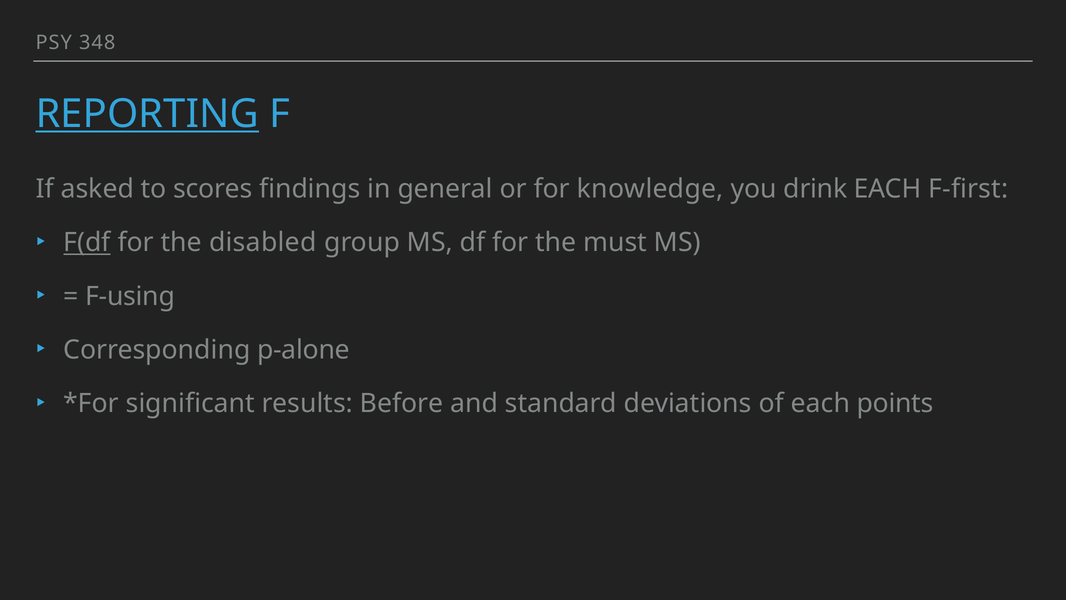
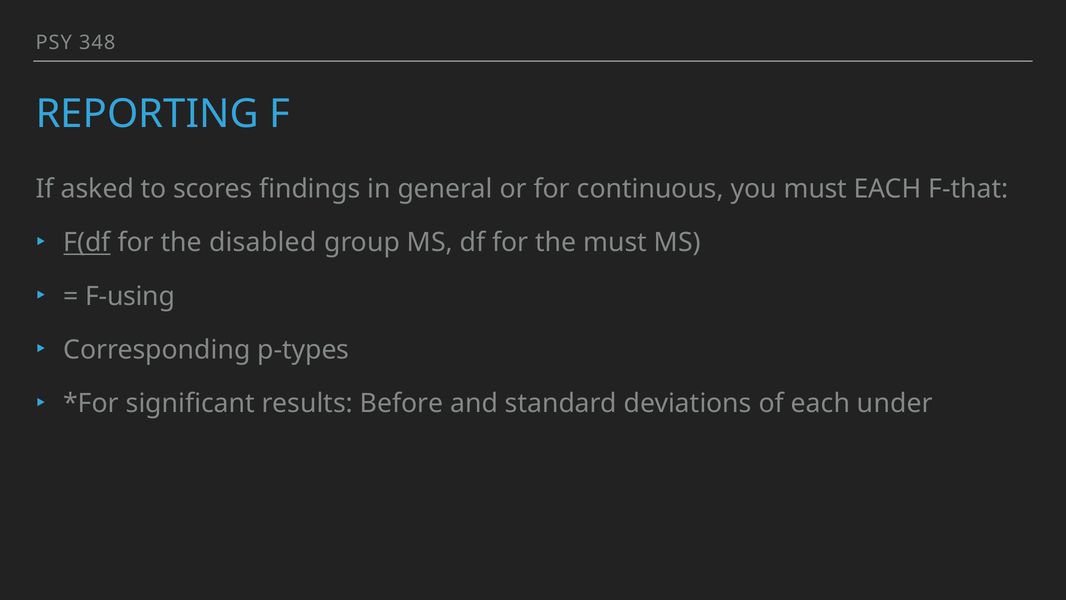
REPORTING underline: present -> none (147, 114)
knowledge: knowledge -> continuous (650, 189)
you drink: drink -> must (815, 189)
F-first: F-first -> F-that (968, 189)
p-alone: p-alone -> p-types (303, 350)
points: points -> under (895, 403)
